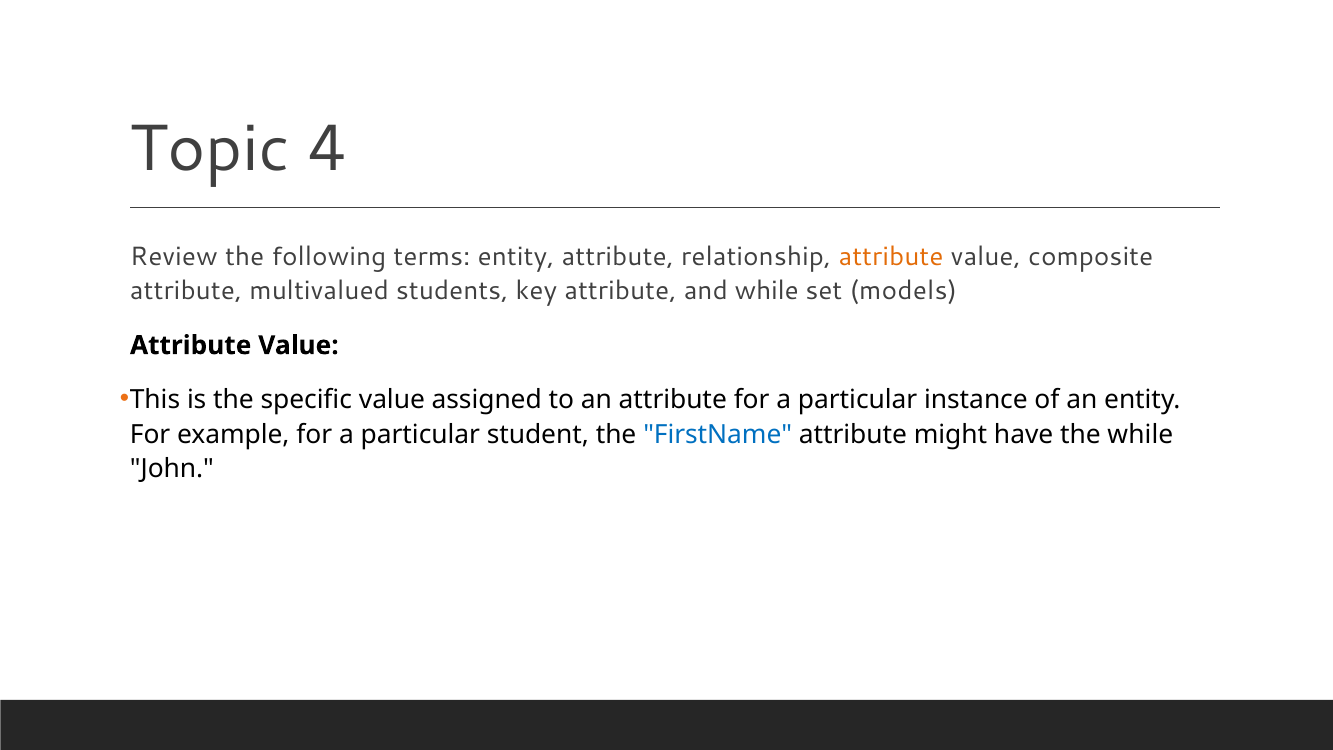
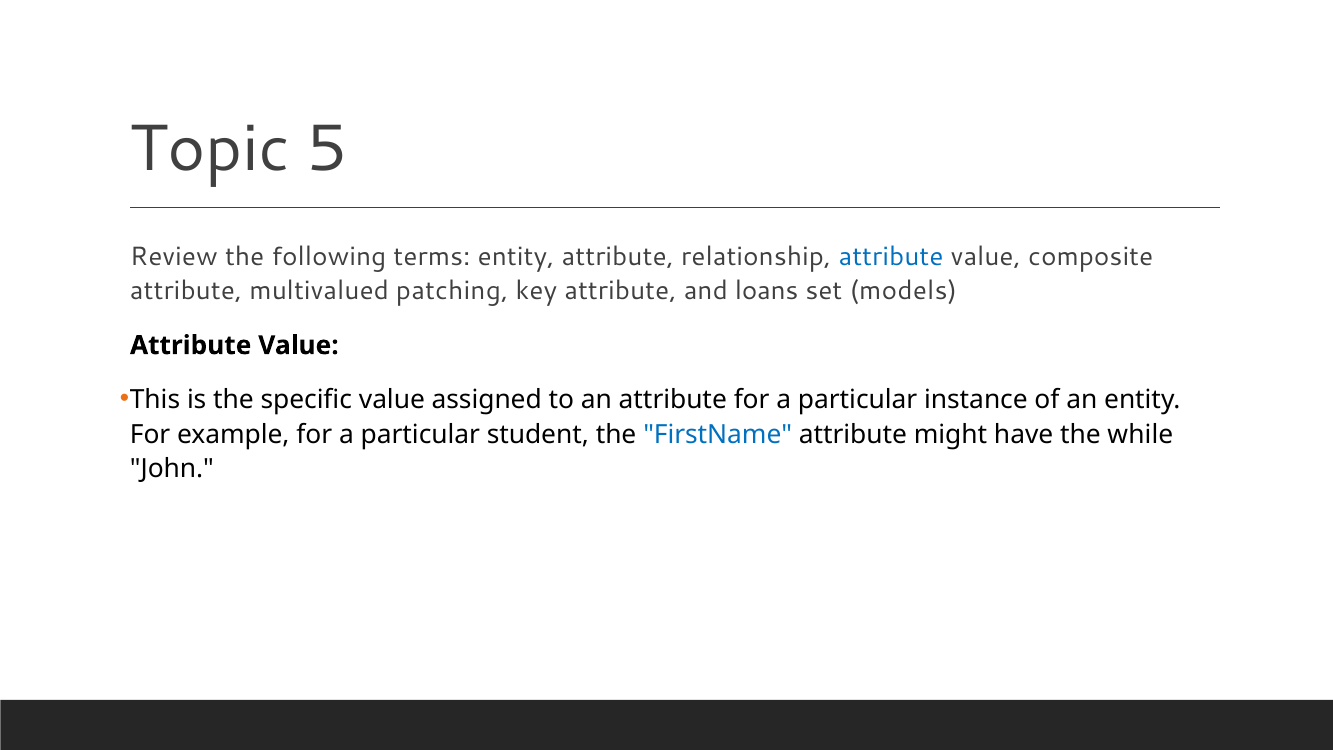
4: 4 -> 5 (327, 149)
attribute colour: orange -> blue (891, 256)
students: students -> patching (452, 291)
and while: while -> loans (767, 291)
